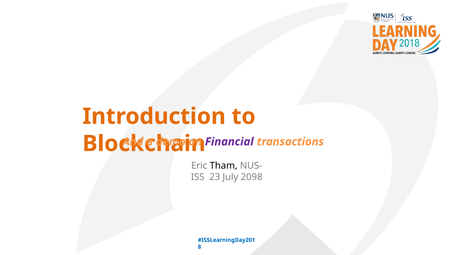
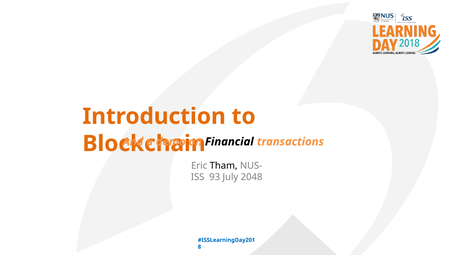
Financial colour: purple -> black (229, 142)
23: 23 -> 93 (215, 177)
2098: 2098 -> 2048 (252, 177)
